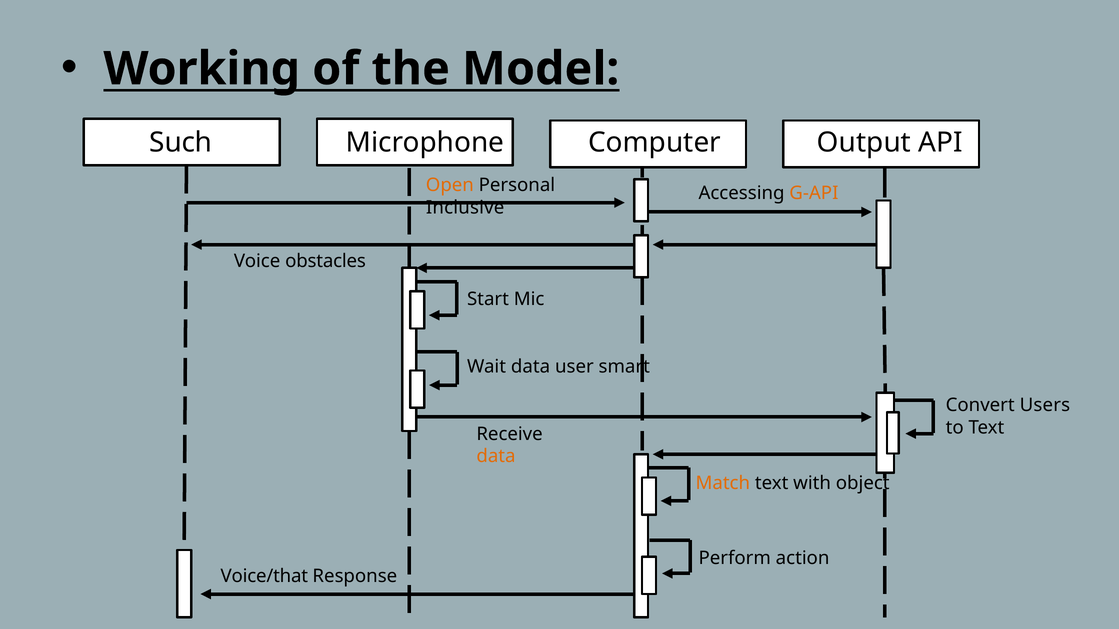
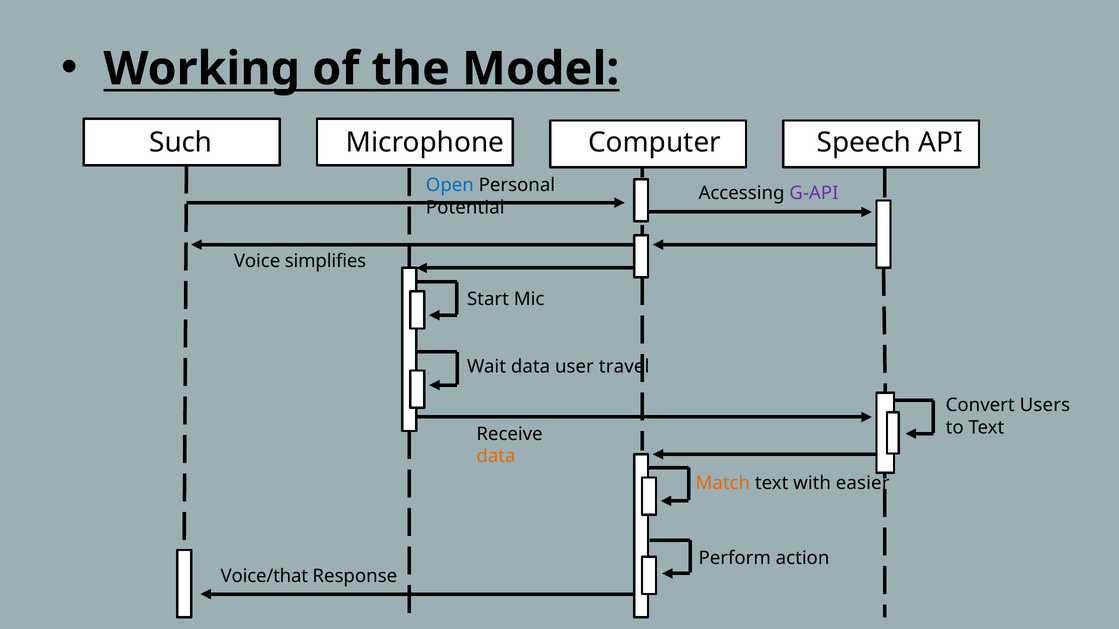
Output: Output -> Speech (864, 143)
Open colour: orange -> blue (450, 185)
G-API colour: orange -> purple (814, 193)
Inclusive: Inclusive -> Potential (465, 208)
obstacles: obstacles -> simplifies (326, 261)
smart: smart -> travel (624, 367)
object: object -> easier (863, 484)
